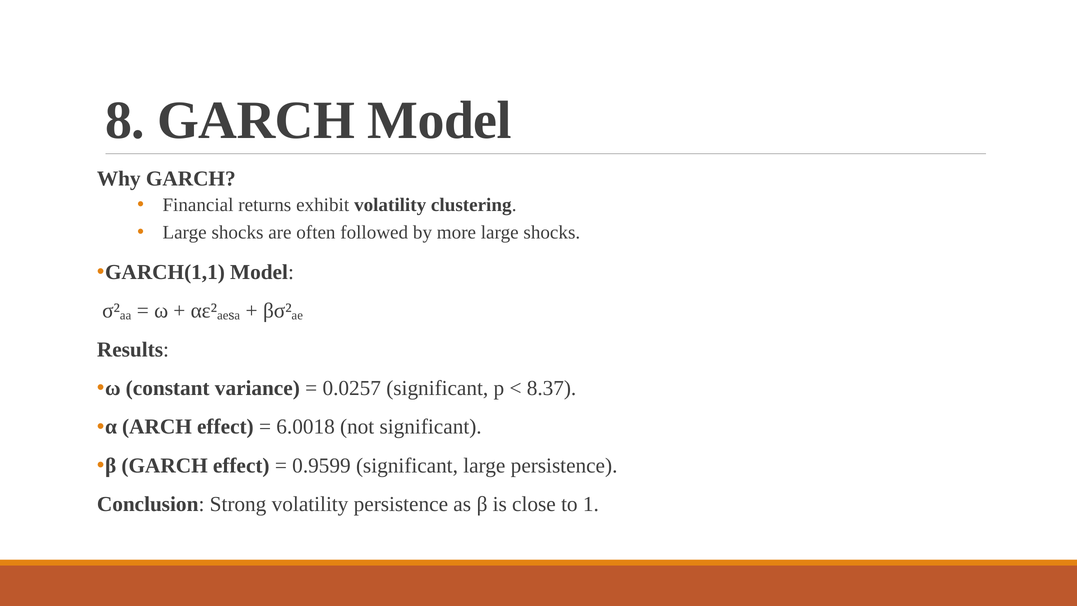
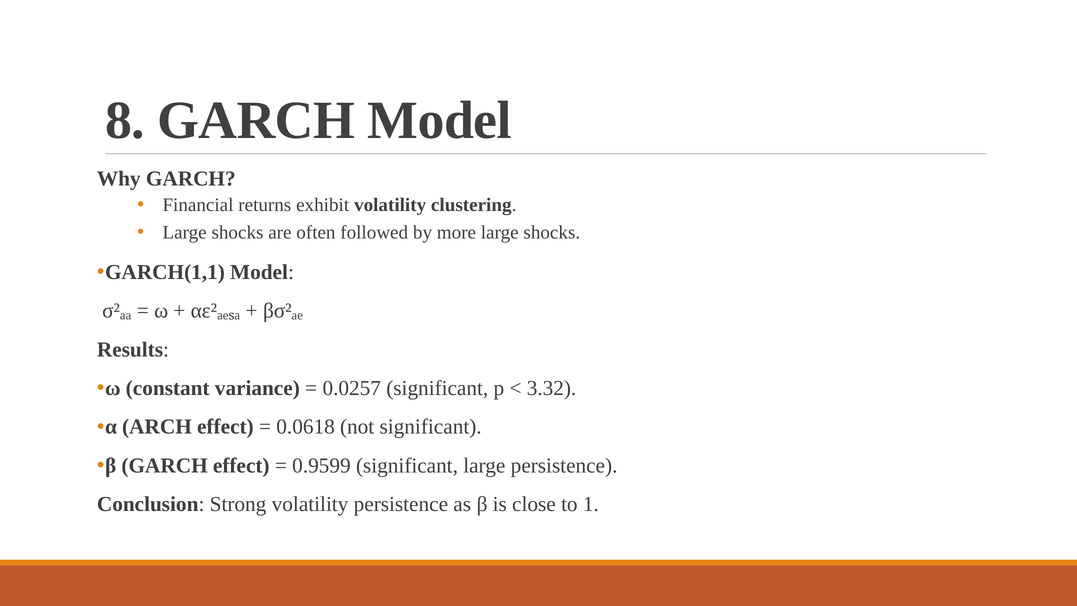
8.37: 8.37 -> 3.32 (552, 388)
6.0018: 6.0018 -> 0.0618 (306, 427)
